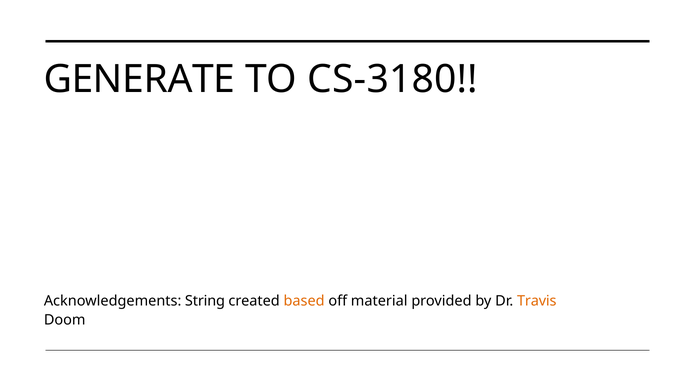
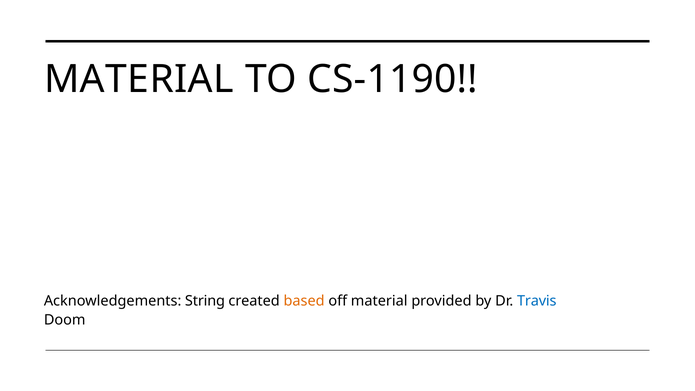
GENERATE: GENERATE -> MATERIAL (139, 80)
CS-3180: CS-3180 -> CS-1190 (393, 80)
Travis colour: orange -> blue (537, 301)
